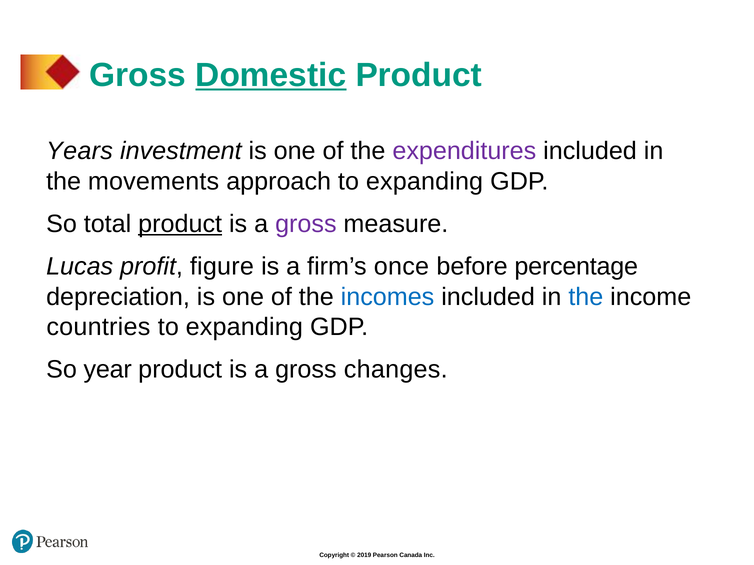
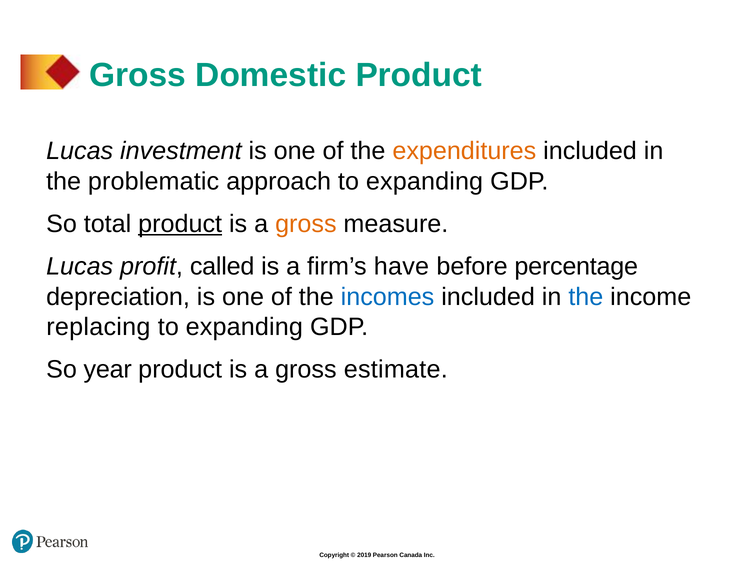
Domestic underline: present -> none (271, 75)
Years: Years -> Lucas (80, 151)
expenditures colour: purple -> orange (464, 151)
movements: movements -> problematic (154, 181)
gross colour: purple -> orange (306, 224)
figure: figure -> called (222, 267)
once: once -> have (401, 267)
countries: countries -> replacing (98, 327)
changes: changes -> estimate (396, 370)
